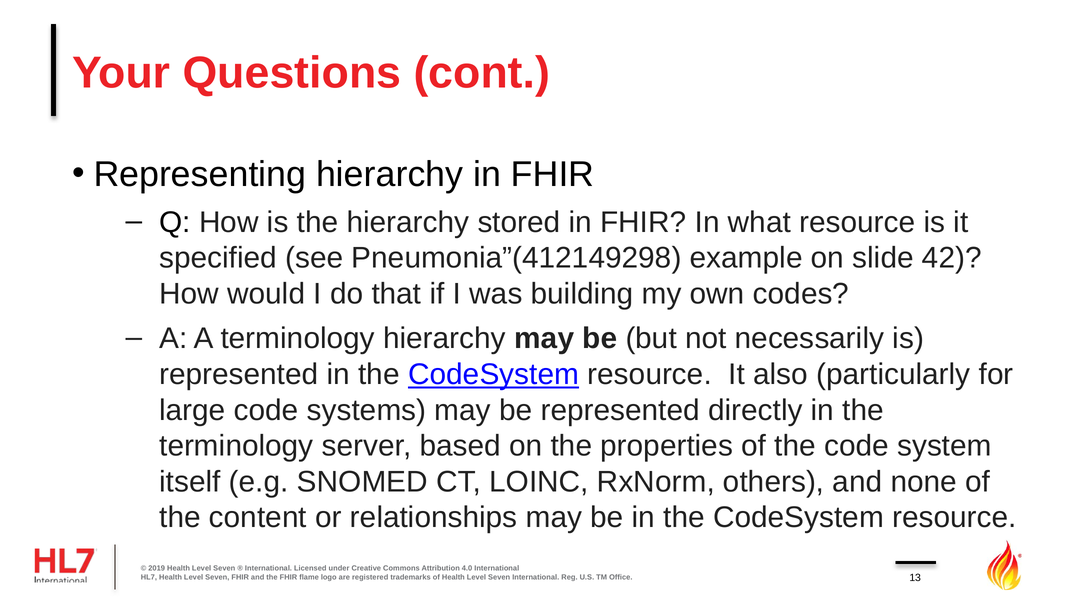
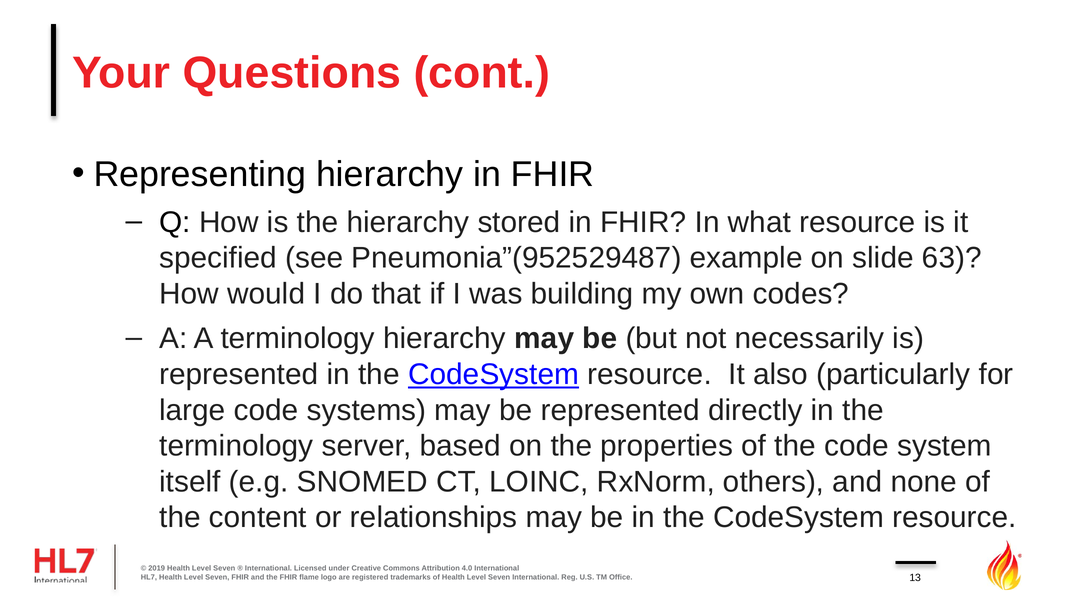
Pneumonia”(412149298: Pneumonia”(412149298 -> Pneumonia”(952529487 (516, 258)
42: 42 -> 63 (952, 258)
